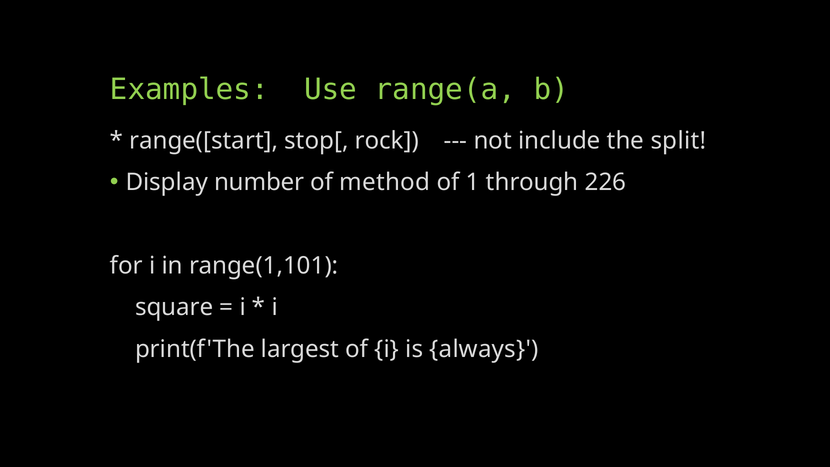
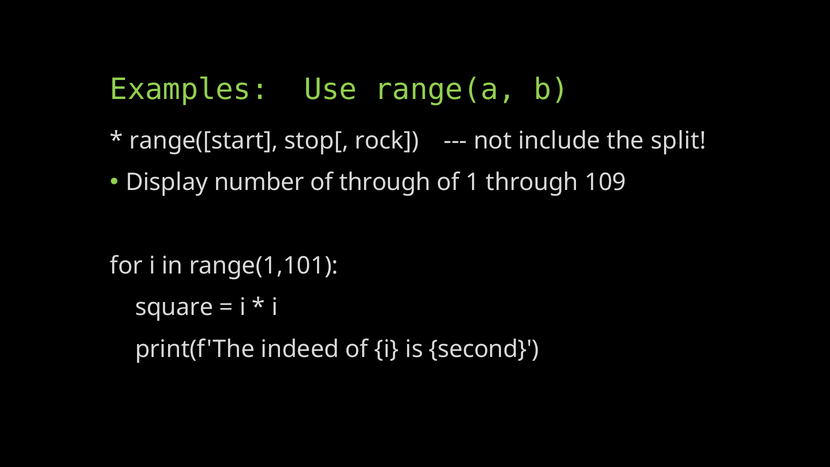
of method: method -> through (385, 182)
226: 226 -> 109 (605, 182)
largest: largest -> indeed (300, 349)
always: always -> second (484, 349)
